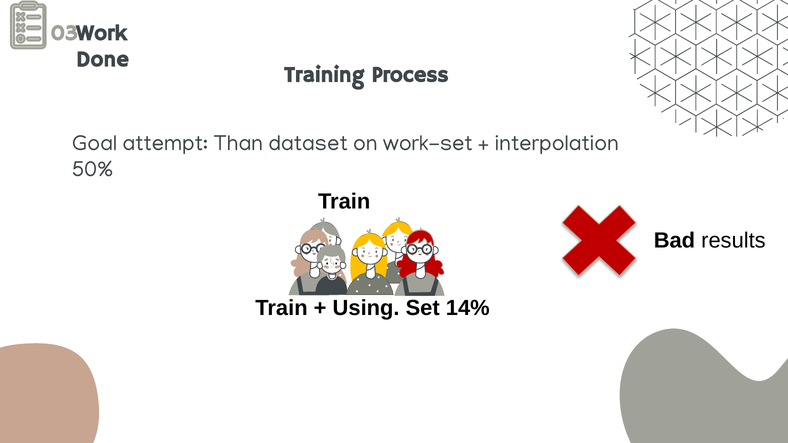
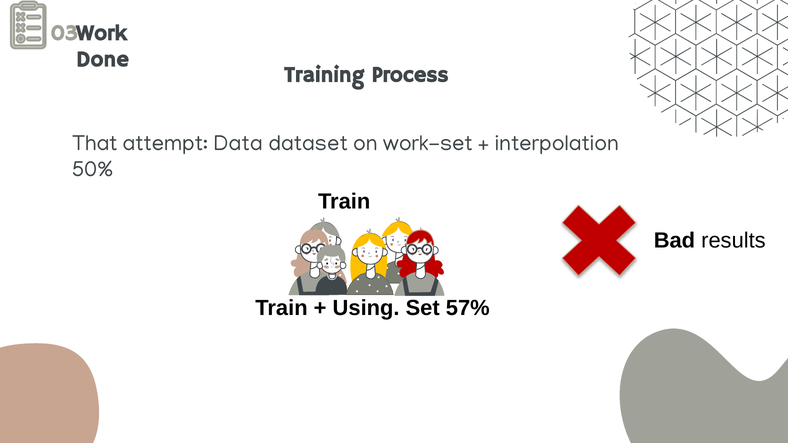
Goal: Goal -> That (95, 143)
Than: Than -> Data (238, 143)
14%: 14% -> 57% (468, 308)
